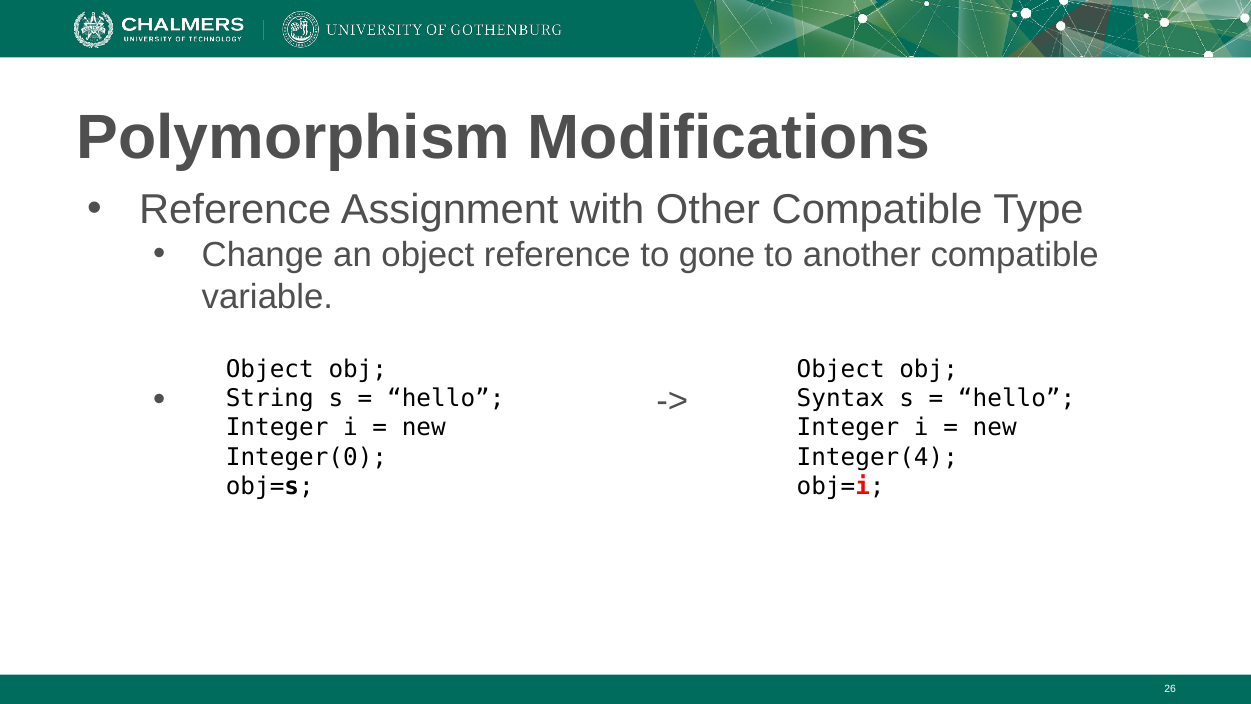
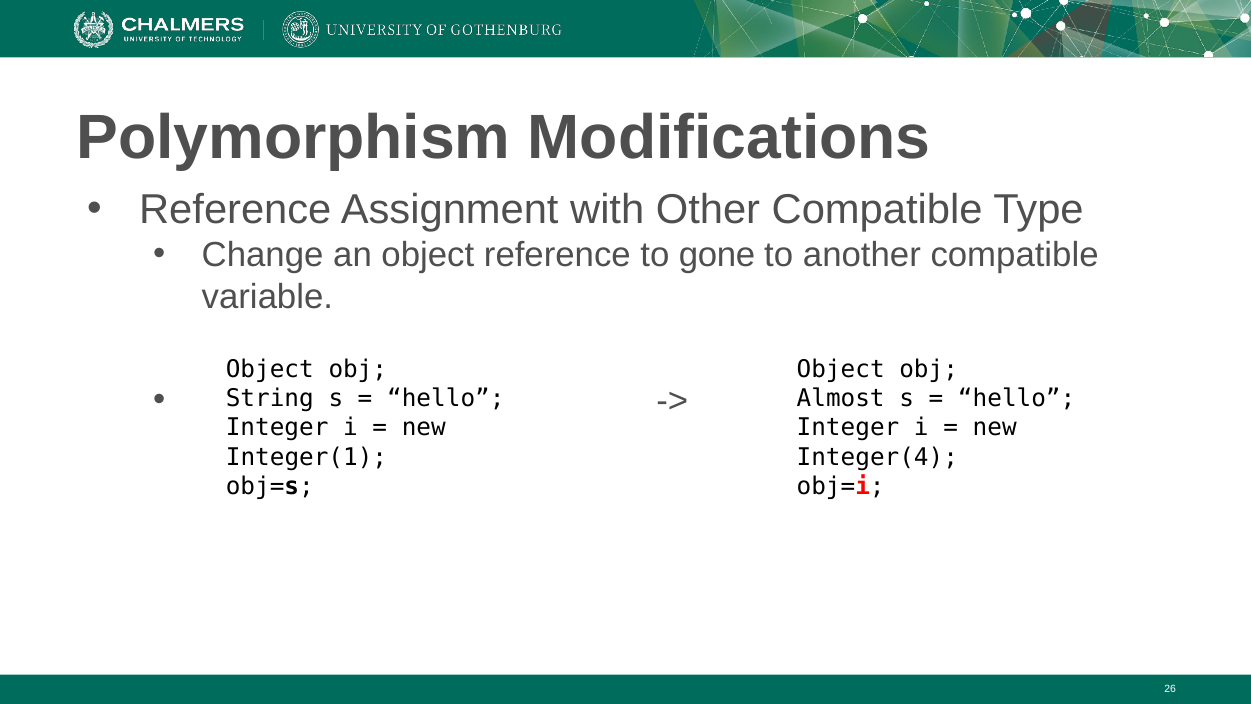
Syntax: Syntax -> Almost (841, 398)
Integer(0: Integer(0 -> Integer(1 (306, 457)
